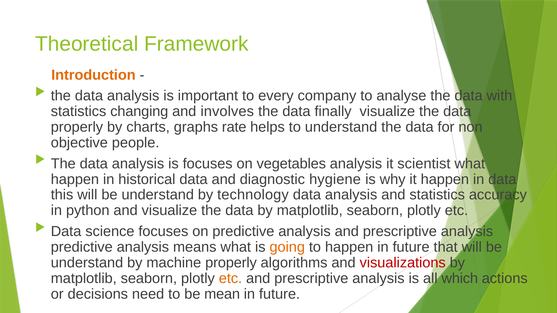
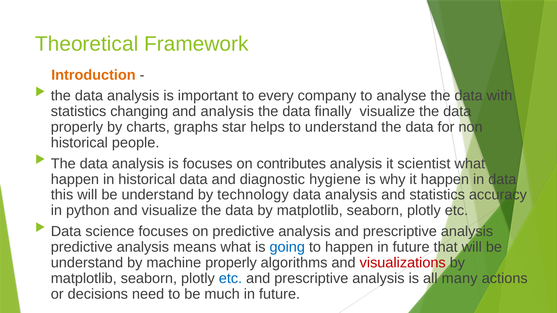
and involves: involves -> analysis (227, 112)
rate: rate -> star (234, 127)
objective: objective -> historical (79, 143)
vegetables: vegetables -> contributes (291, 164)
going colour: orange -> blue (287, 247)
etc colour: orange -> blue (230, 279)
which: which -> many (460, 279)
mean: mean -> much (222, 294)
